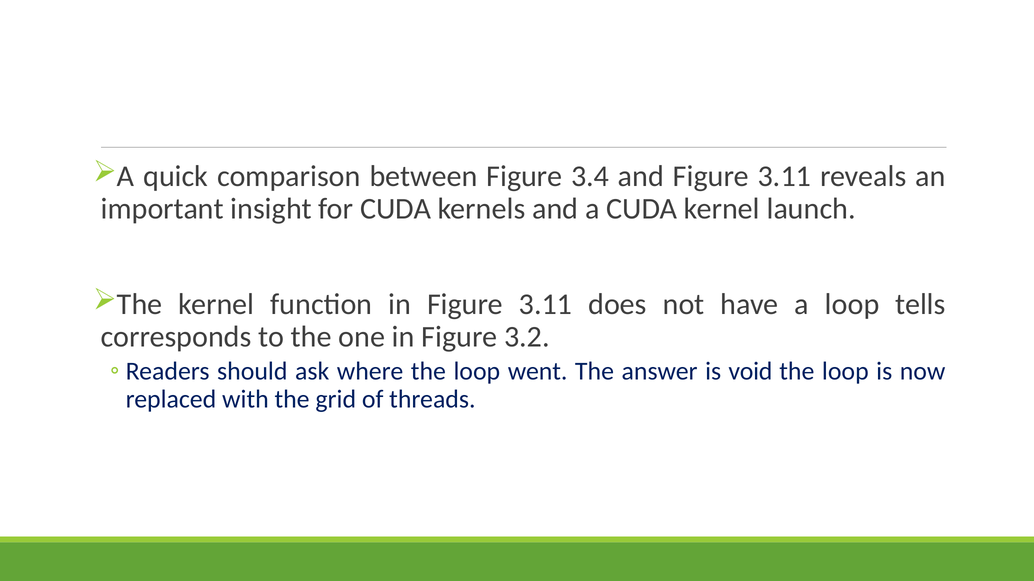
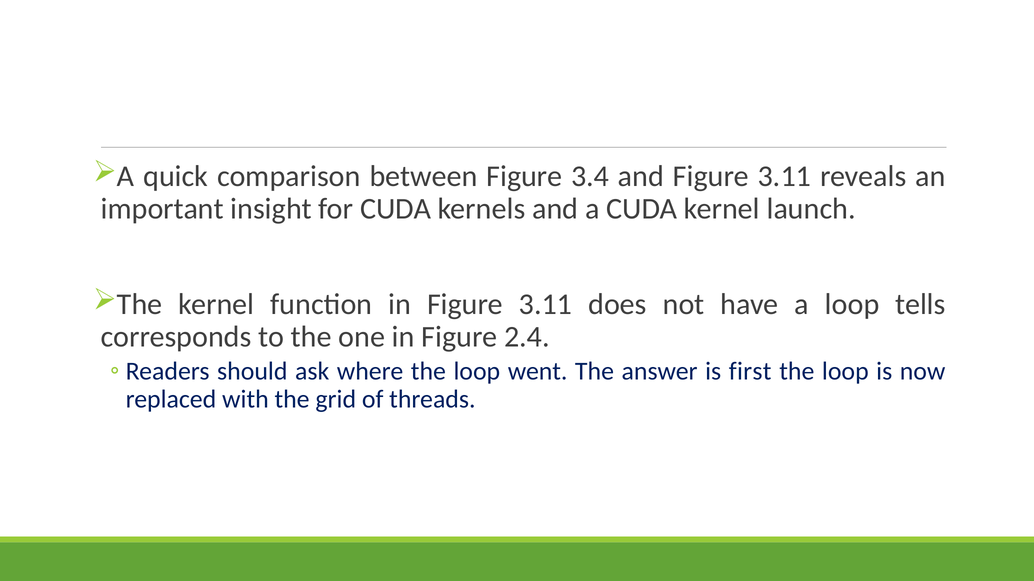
3.2: 3.2 -> 2.4 (527, 337)
void: void -> first (750, 372)
